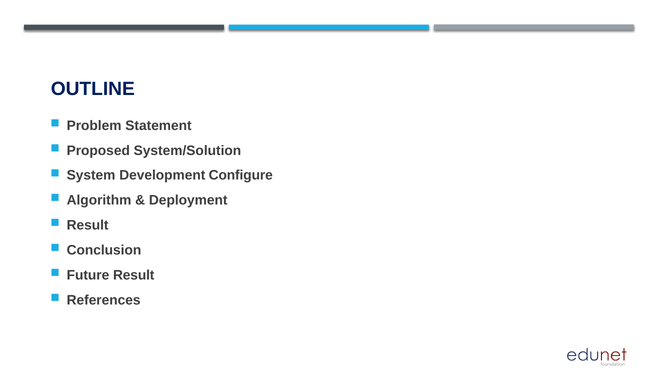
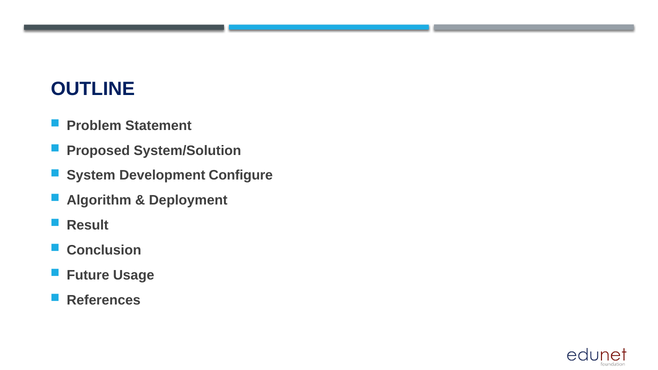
Future Result: Result -> Usage (134, 275)
